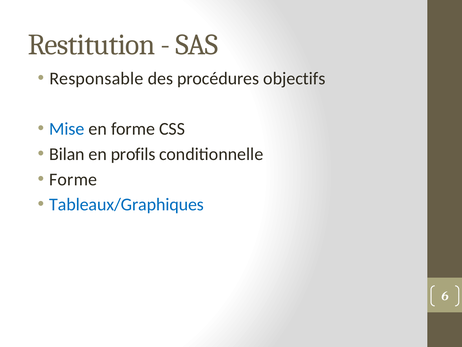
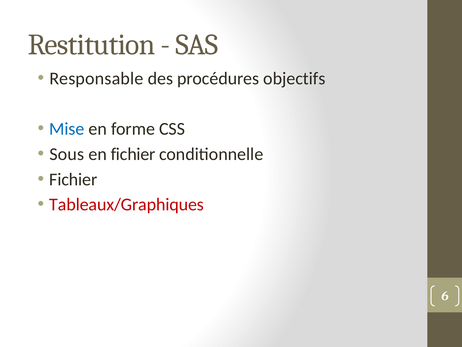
Bilan: Bilan -> Sous (67, 154)
en profils: profils -> fichier (133, 154)
Forme: Forme -> Fichier (73, 179)
Tableaux/Graphiques colour: blue -> red (127, 204)
